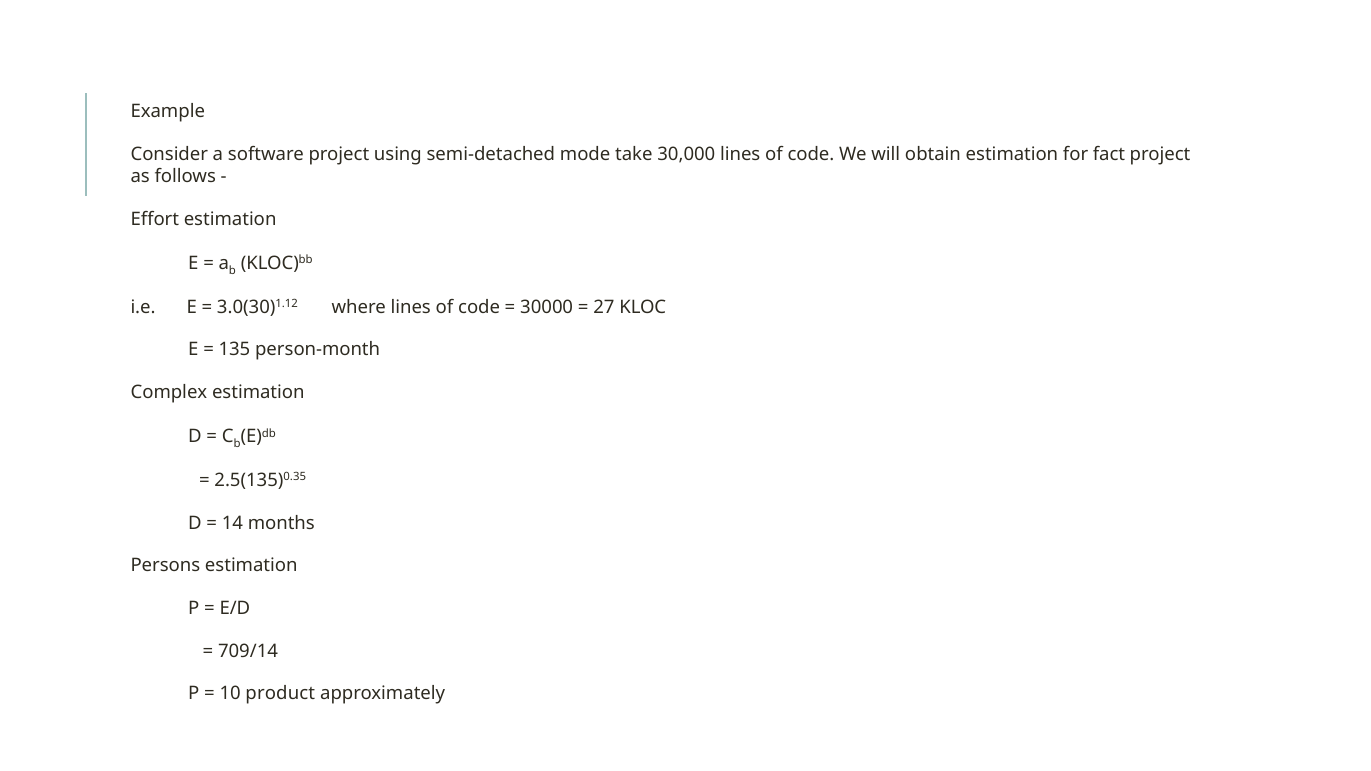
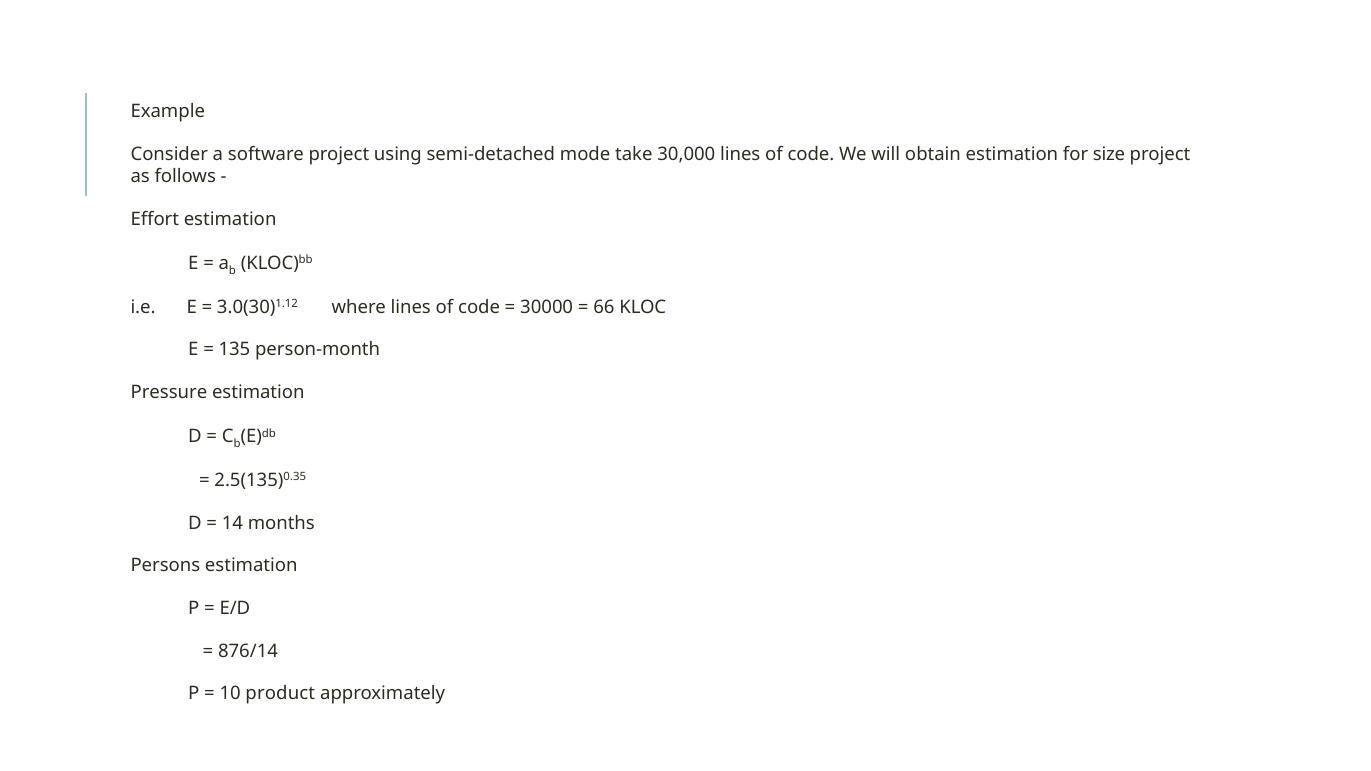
fact: fact -> size (1109, 154)
27: 27 -> 66 (604, 307)
Complex: Complex -> Pressure (169, 393)
709/14: 709/14 -> 876/14 (248, 651)
